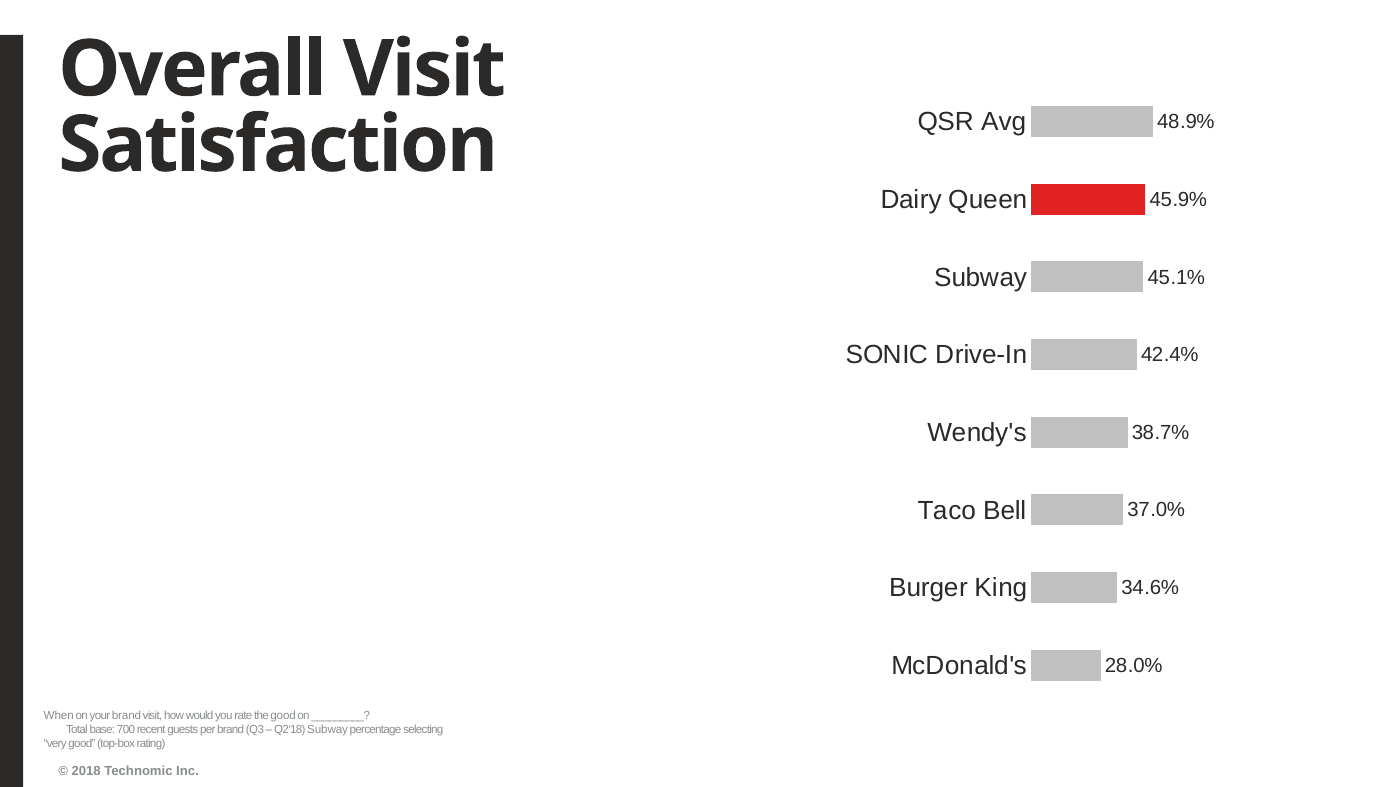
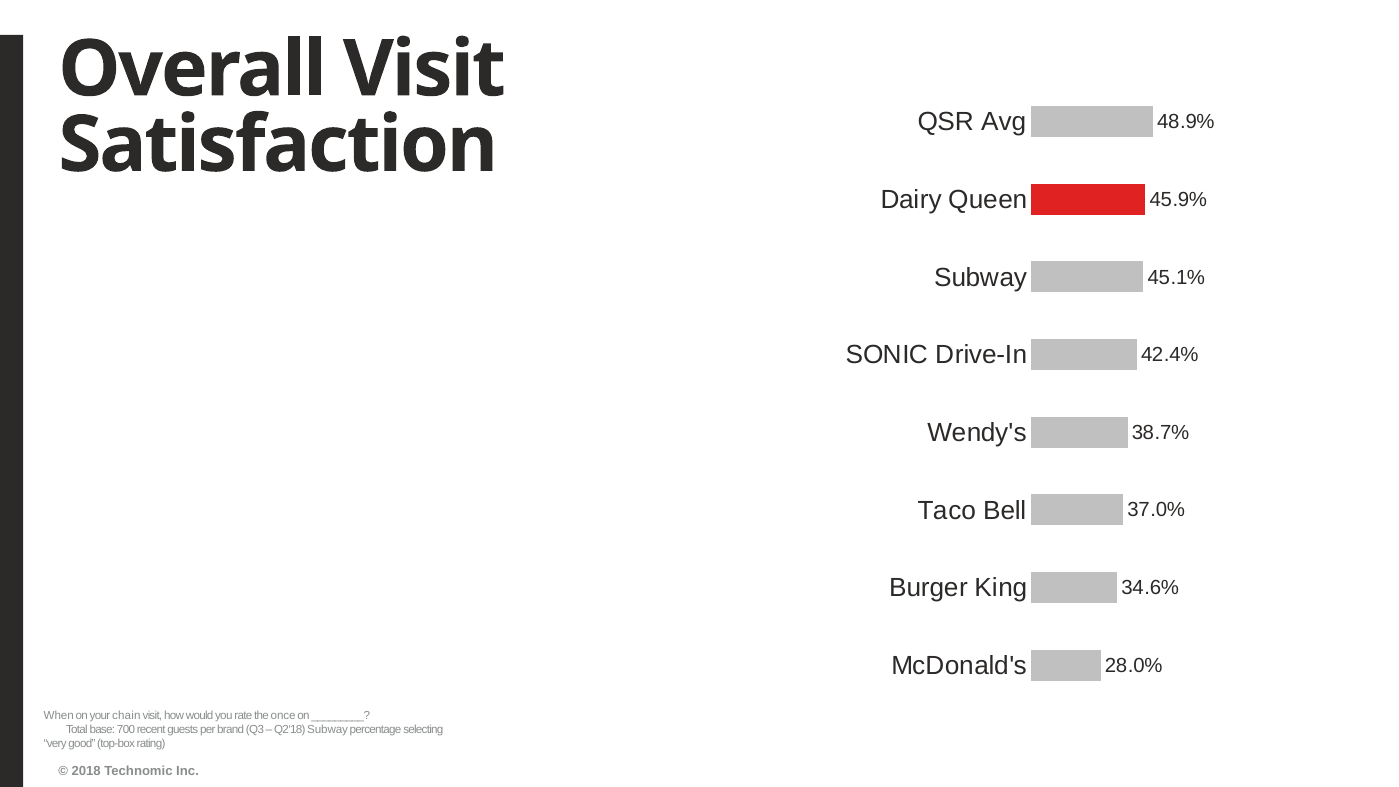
your brand: brand -> chain (126, 716)
the good: good -> once (283, 716)
